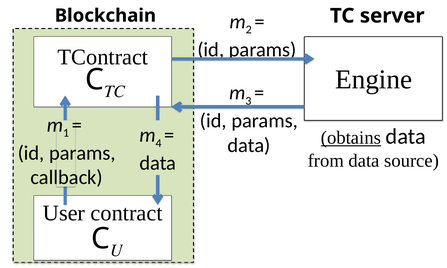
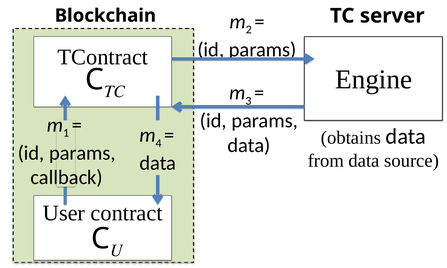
obtains underline: present -> none (351, 138)
